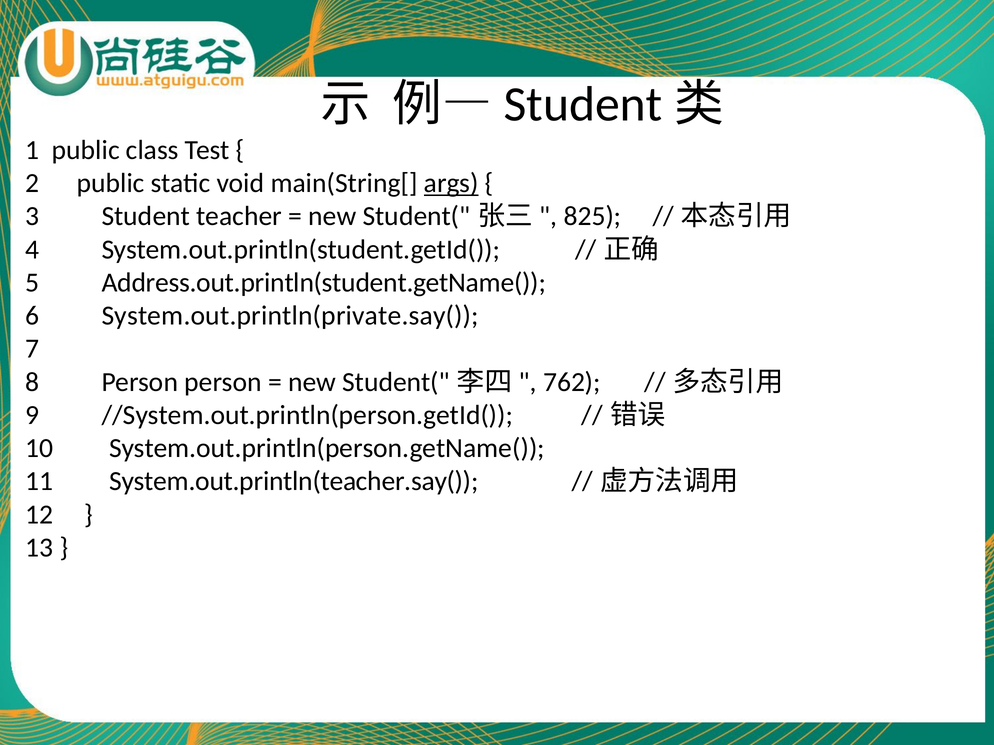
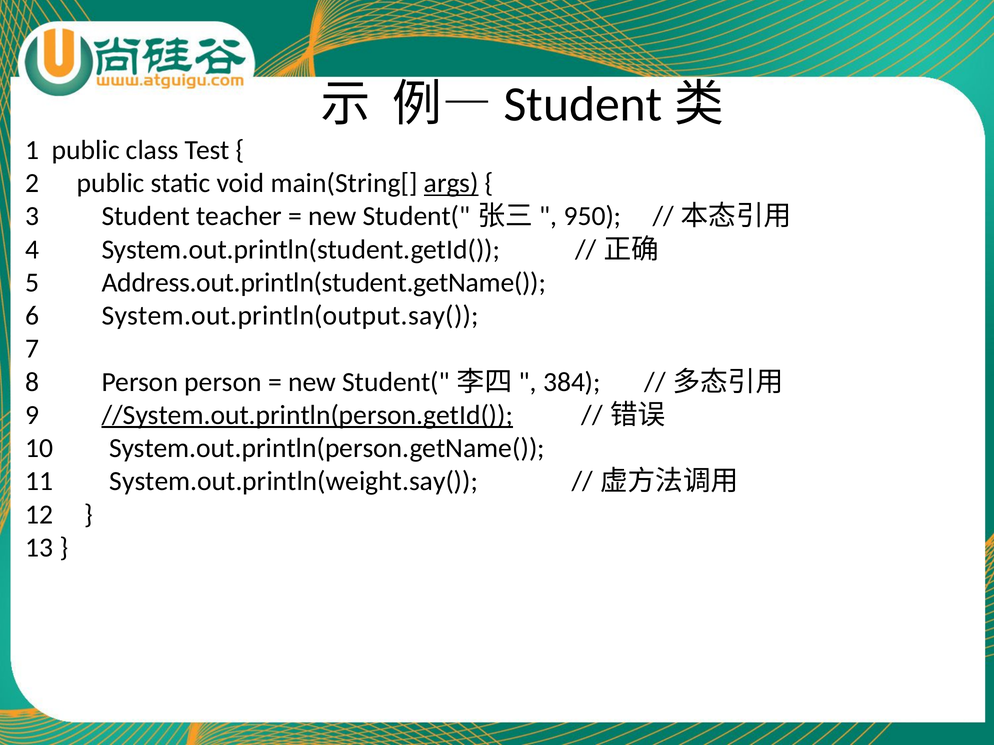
825: 825 -> 950 (592, 216)
System.out.println(private.say(: System.out.println(private.say( -> System.out.println(output.say( (290, 316)
762: 762 -> 384 (572, 382)
//System.out.println(person.getId( underline: none -> present (307, 415)
System.out.println(teacher.say(: System.out.println(teacher.say( -> System.out.println(weight.say( (294, 482)
